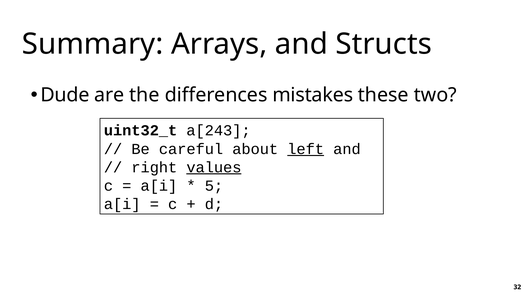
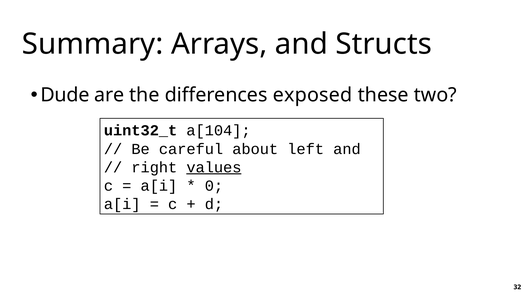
mistakes: mistakes -> exposed (313, 95)
a[243: a[243 -> a[104 (219, 131)
left underline: present -> none (306, 149)
5: 5 -> 0 (214, 186)
